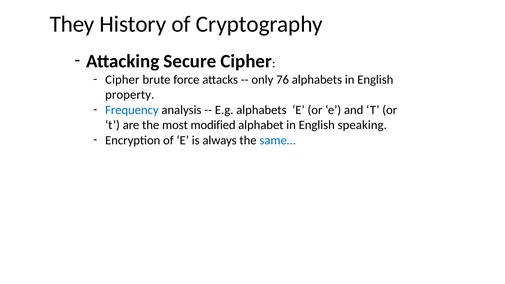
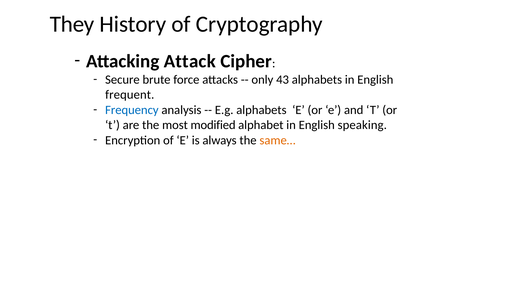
Secure: Secure -> Attack (190, 61)
Cipher: Cipher -> Secure (122, 80)
76: 76 -> 43 (283, 80)
property: property -> frequent (130, 95)
same… colour: blue -> orange (277, 140)
